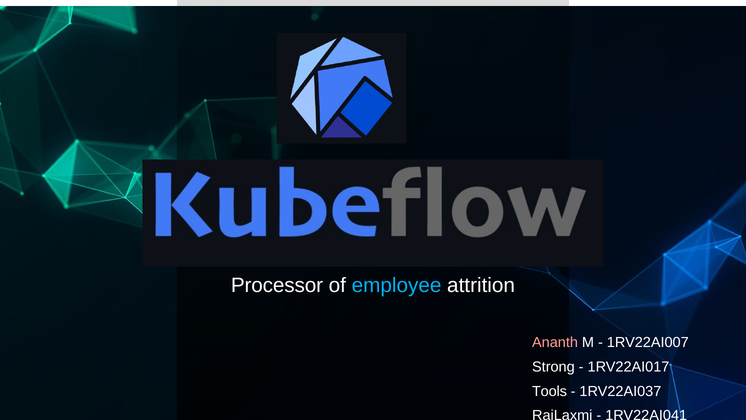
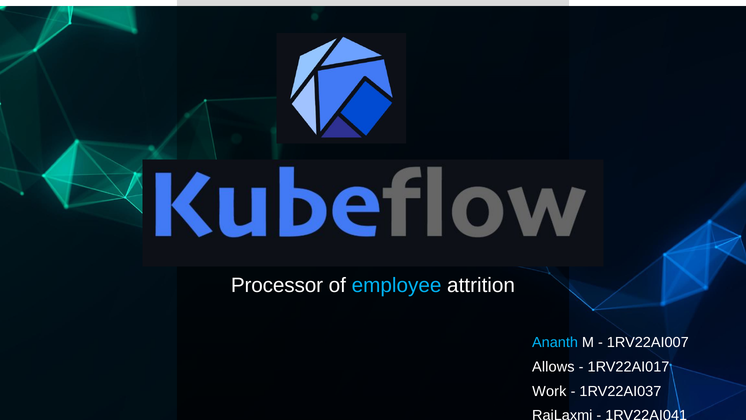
Ananth colour: pink -> light blue (555, 342)
Strong: Strong -> Allows (553, 367)
Tools: Tools -> Work (549, 391)
